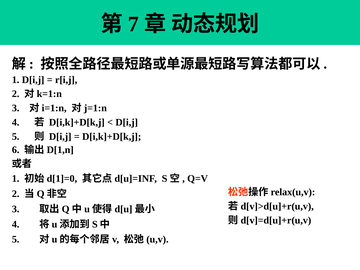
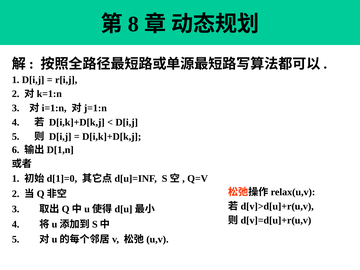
7: 7 -> 8 (133, 24)
